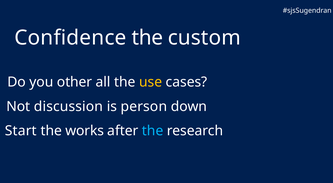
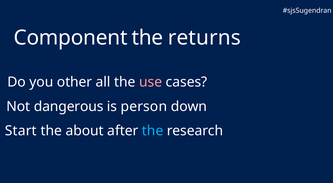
Confidence: Confidence -> Component (71, 38)
custom: custom -> returns (204, 38)
use colour: yellow -> pink (151, 82)
discussion: discussion -> dangerous (69, 106)
works: works -> about (85, 131)
